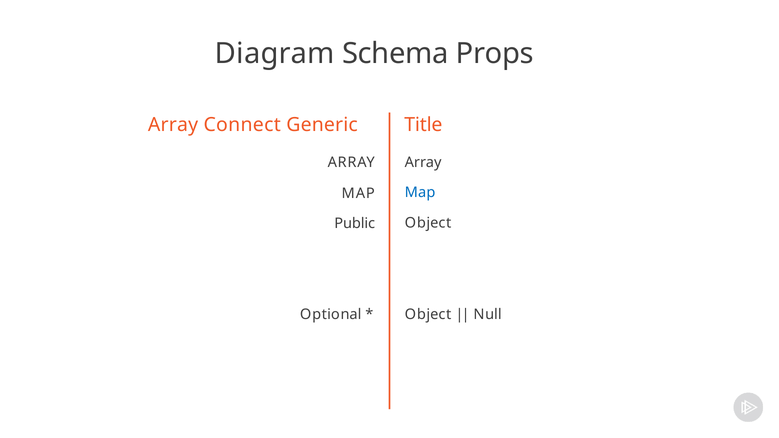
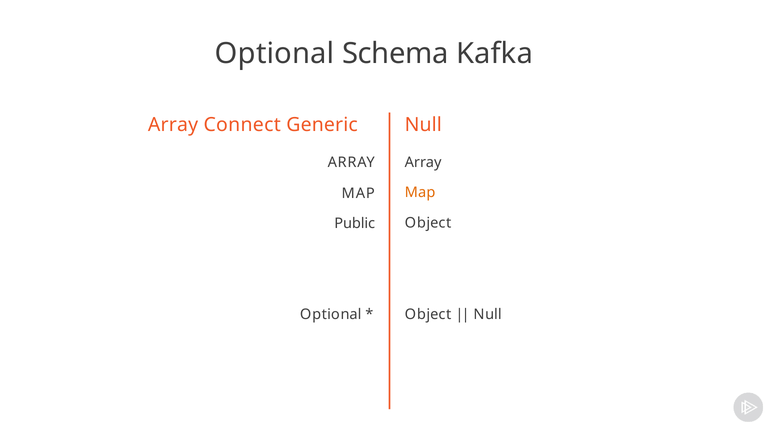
Diagram: Diagram -> Optional (275, 53)
Props: Props -> Kafka (495, 53)
Title: Title -> Null (423, 125)
Map colour: blue -> orange (420, 193)
